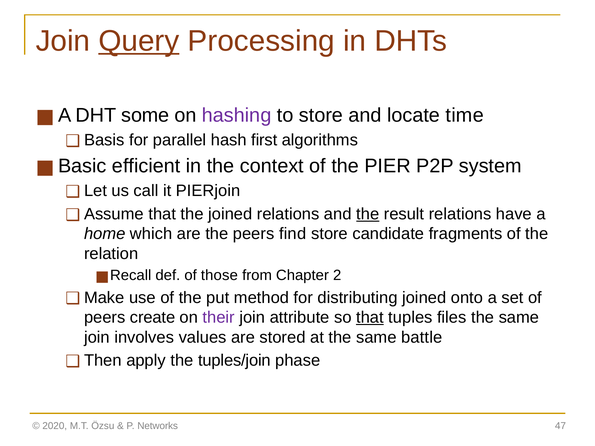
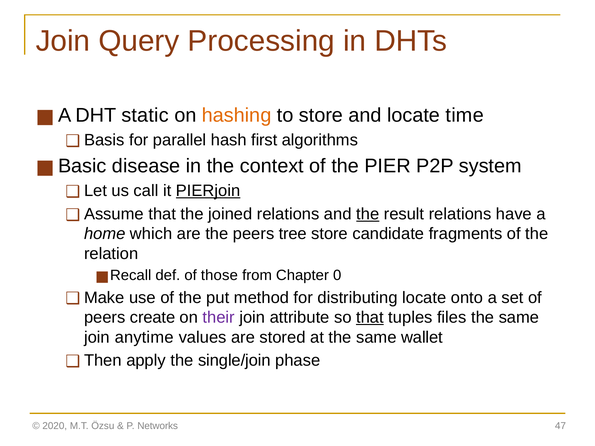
Query underline: present -> none (139, 41)
some: some -> static (145, 115)
hashing colour: purple -> orange (237, 115)
efficient: efficient -> disease (146, 166)
PIERjoin underline: none -> present (208, 191)
find: find -> tree (293, 234)
2: 2 -> 0 (337, 276)
distributing joined: joined -> locate (424, 298)
involves: involves -> anytime (144, 337)
battle: battle -> wallet (422, 337)
tuples/join: tuples/join -> single/join (234, 361)
